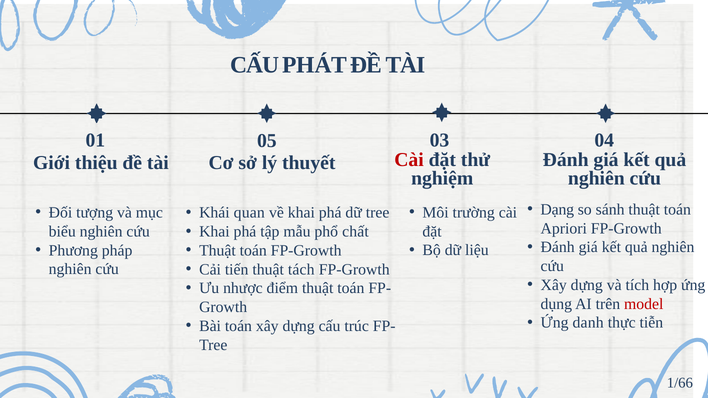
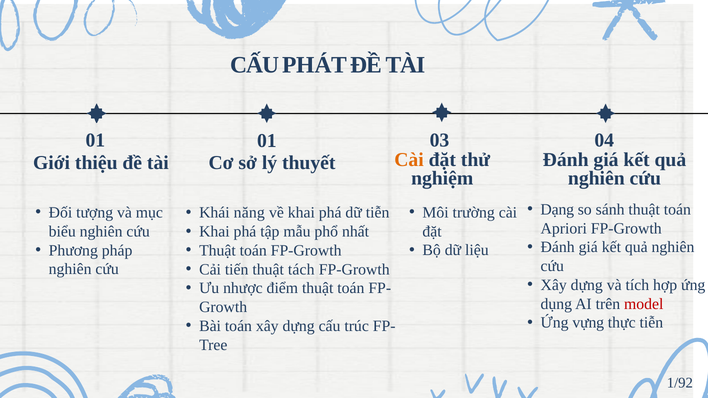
01 05: 05 -> 01 (267, 141)
Cài colour: red -> orange (409, 160)
quan: quan -> năng (249, 213)
dữ tree: tree -> tiễn (378, 213)
chất: chất -> nhất (356, 232)
danh: danh -> vựng (588, 323)
1/66: 1/66 -> 1/92 (680, 383)
